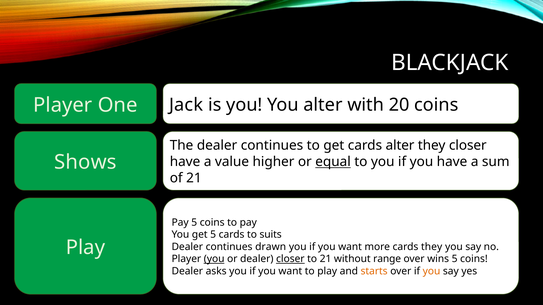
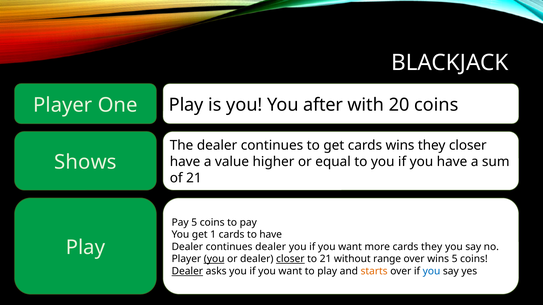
One Jack: Jack -> Play (186, 105)
You alter: alter -> after (323, 105)
cards alter: alter -> wins (400, 146)
equal underline: present -> none (333, 162)
get 5: 5 -> 1 (213, 235)
to suits: suits -> have (271, 235)
continues drawn: drawn -> dealer (271, 247)
Dealer underline: none -> present (187, 272)
you colour: orange -> blue (432, 272)
